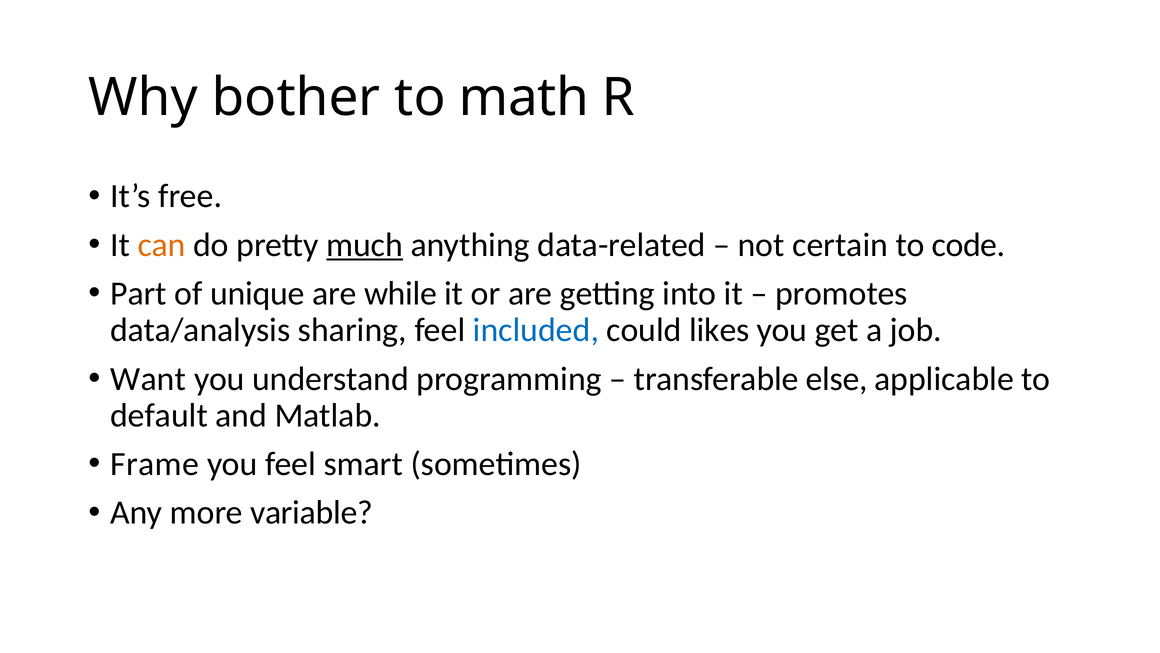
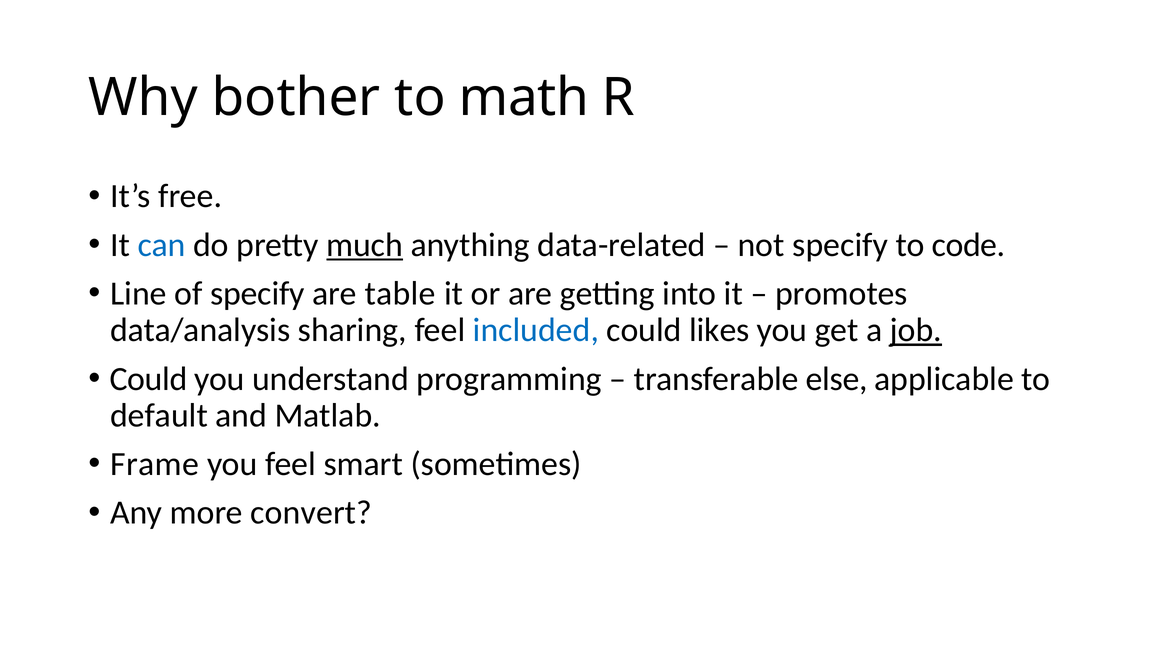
can colour: orange -> blue (162, 245)
not certain: certain -> specify (840, 245)
Part: Part -> Line (138, 293)
of unique: unique -> specify (257, 293)
while: while -> table (400, 293)
job underline: none -> present (916, 330)
Want: Want -> Could (149, 379)
variable: variable -> convert (311, 512)
